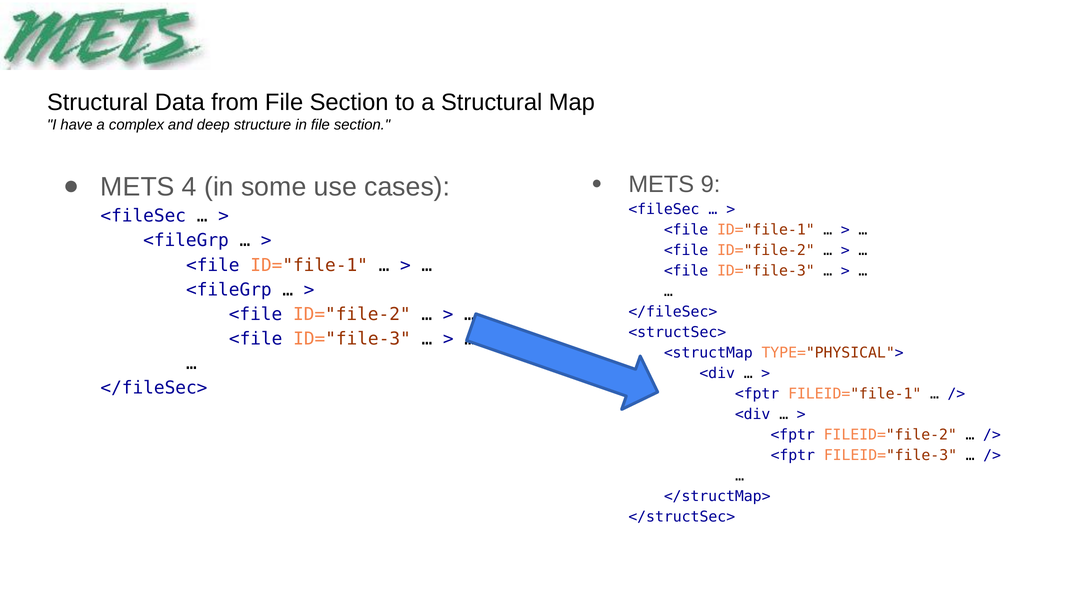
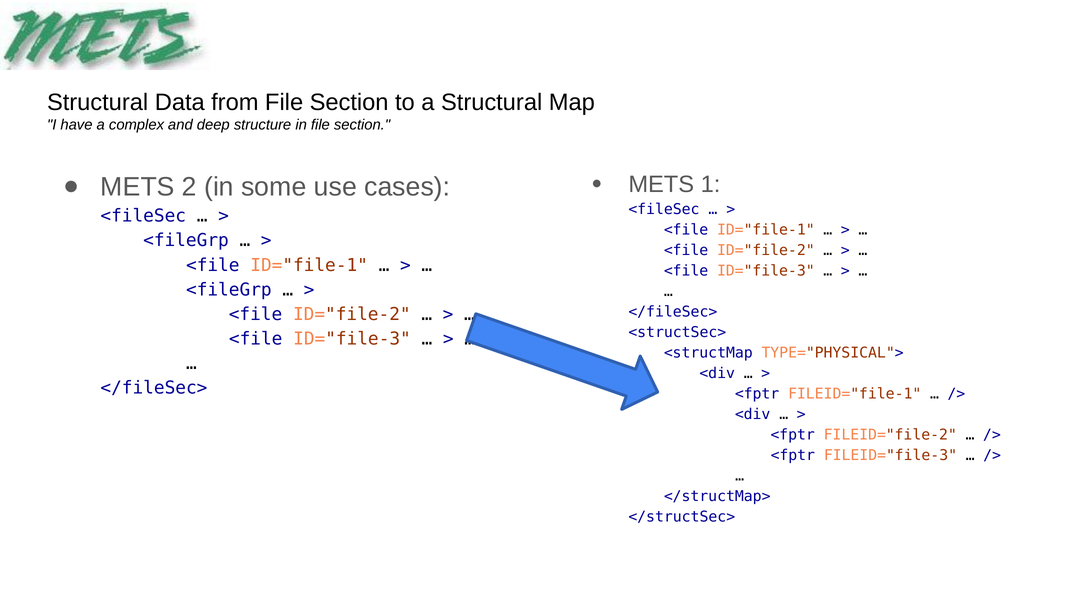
4: 4 -> 2 (189, 187)
9: 9 -> 1 (711, 184)
